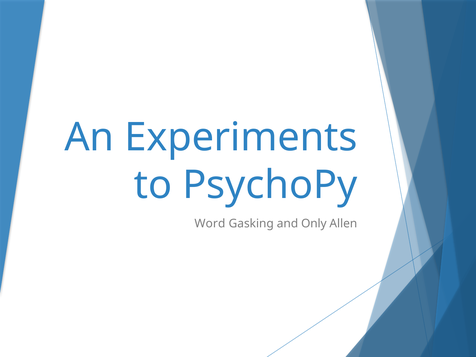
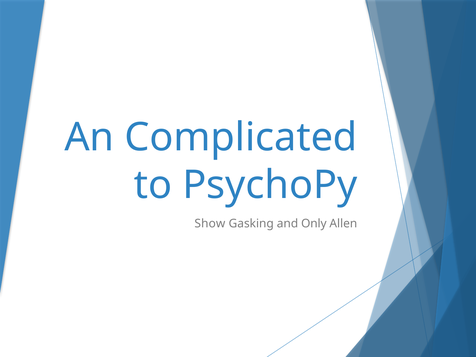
Experiments: Experiments -> Complicated (241, 137)
Word: Word -> Show (210, 224)
